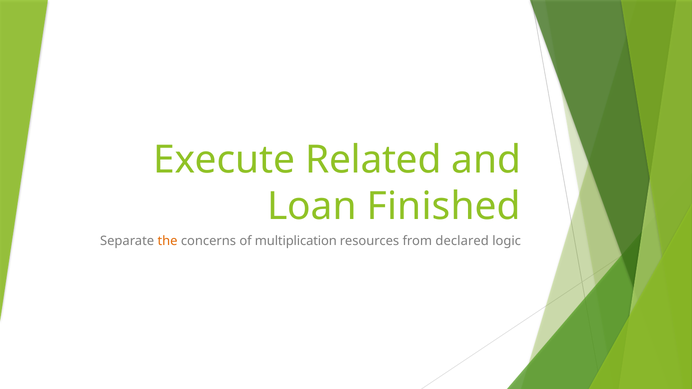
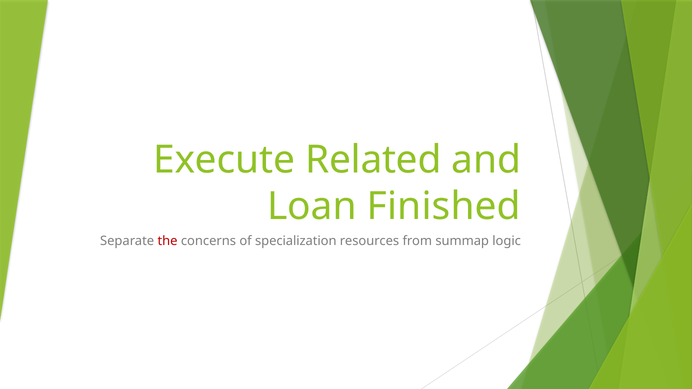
the colour: orange -> red (168, 241)
multiplication: multiplication -> specialization (296, 241)
declared: declared -> summap (462, 241)
